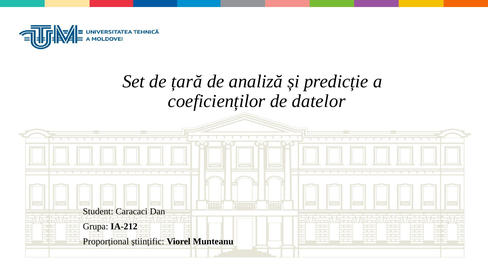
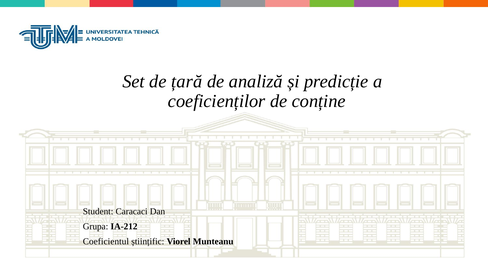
datelor: datelor -> conține (319, 101)
Proporțional: Proporțional -> Coeficientul (106, 241)
